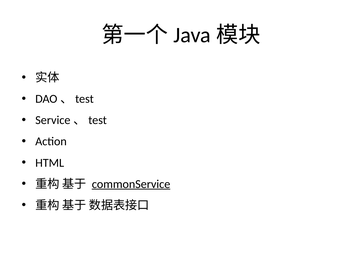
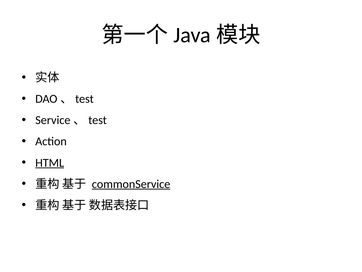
HTML underline: none -> present (50, 162)
